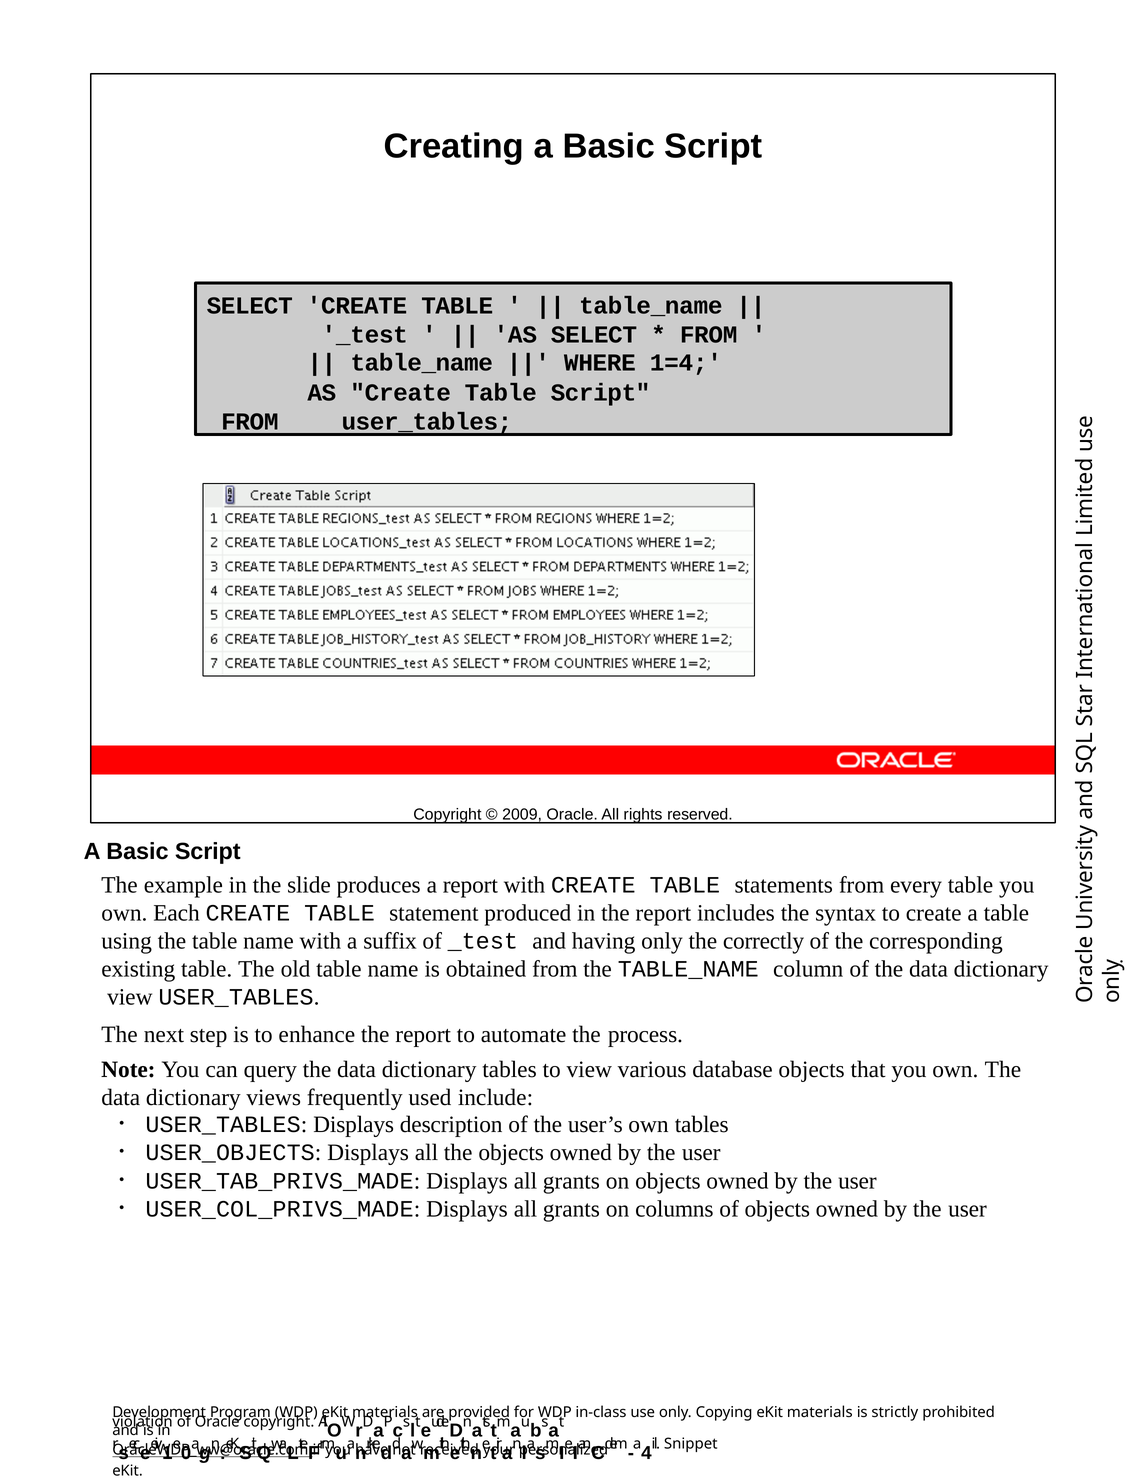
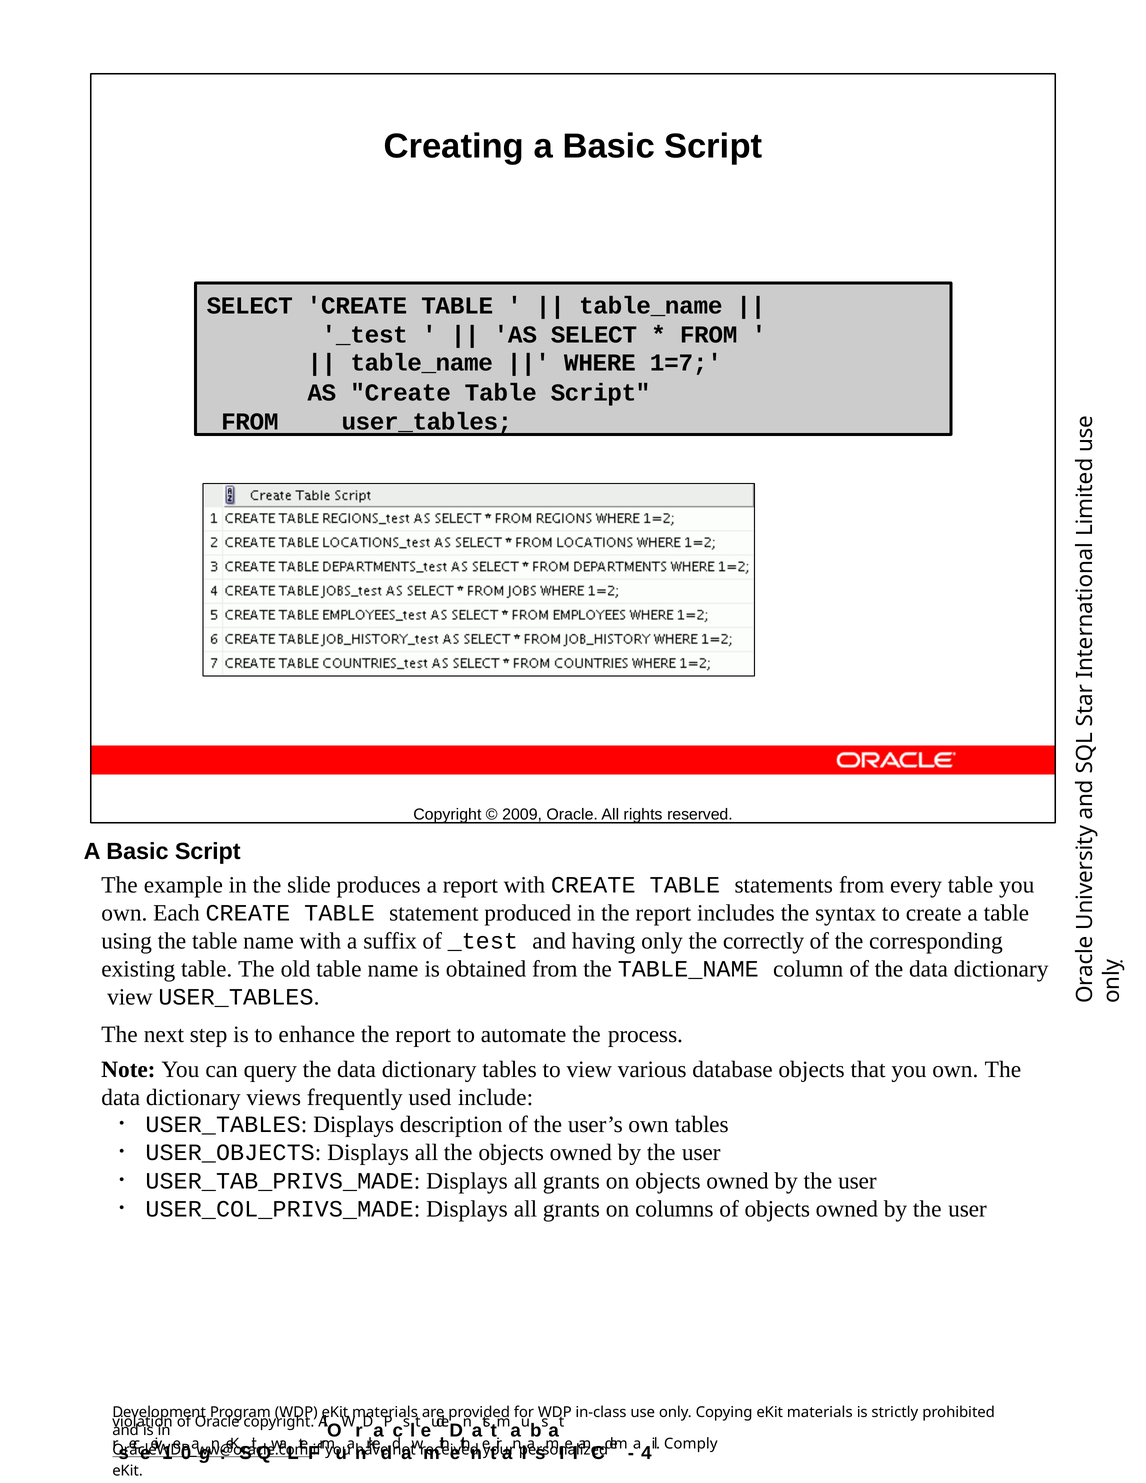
1=4: 1=4 -> 1=7 (686, 363)
Snippet: Snippet -> Comply (691, 1444)
